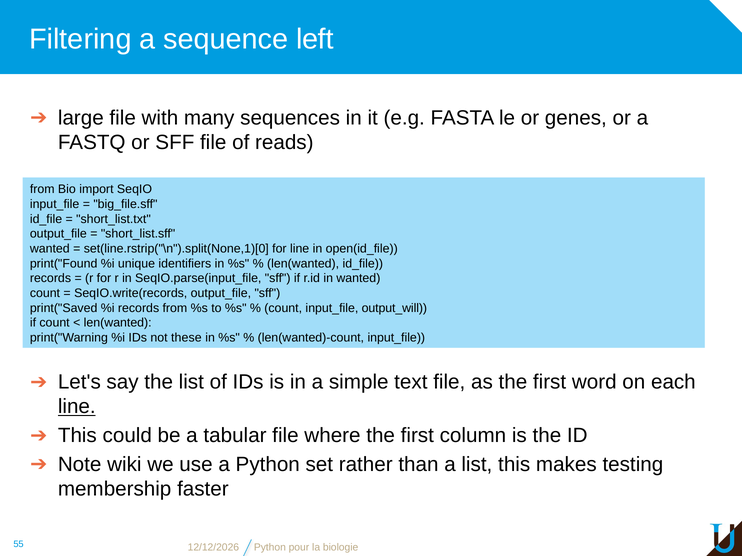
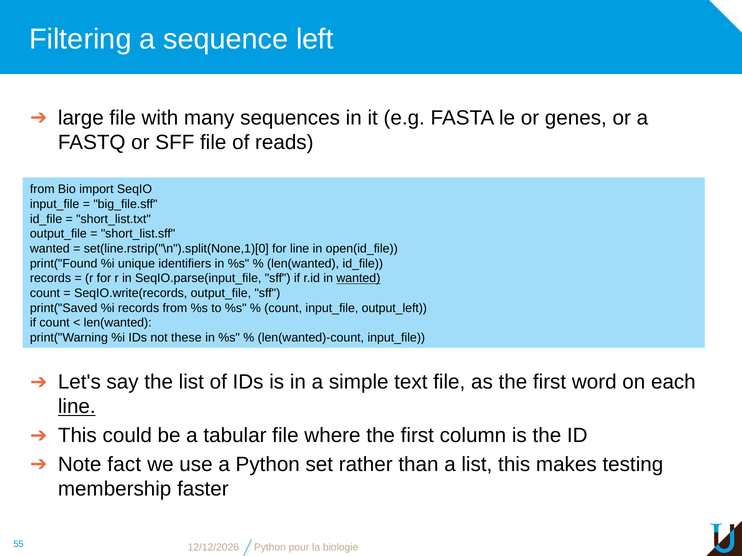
wanted underline: none -> present (358, 279)
output_will: output_will -> output_left (394, 308)
wiki: wiki -> fact (124, 465)
